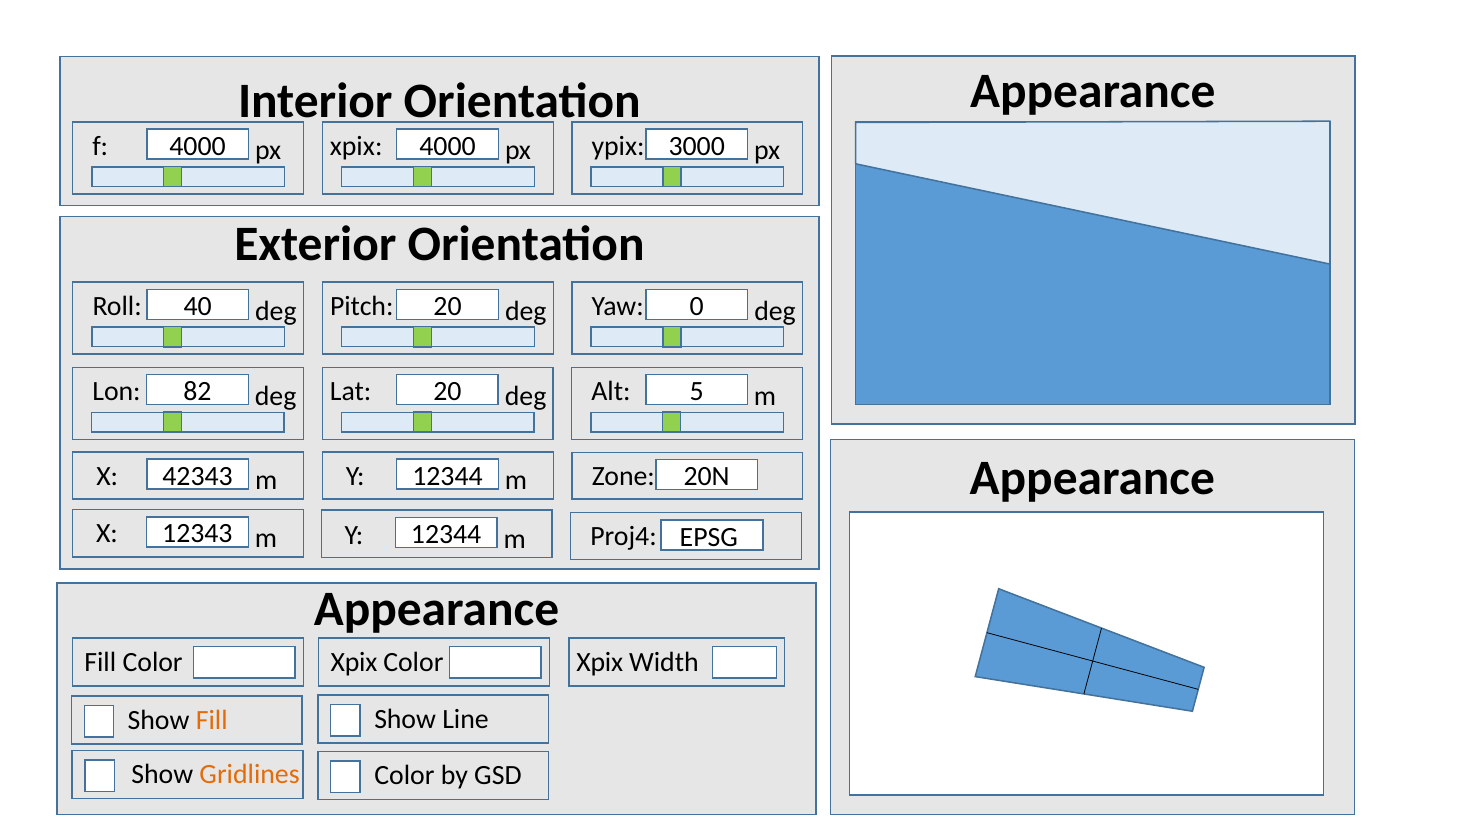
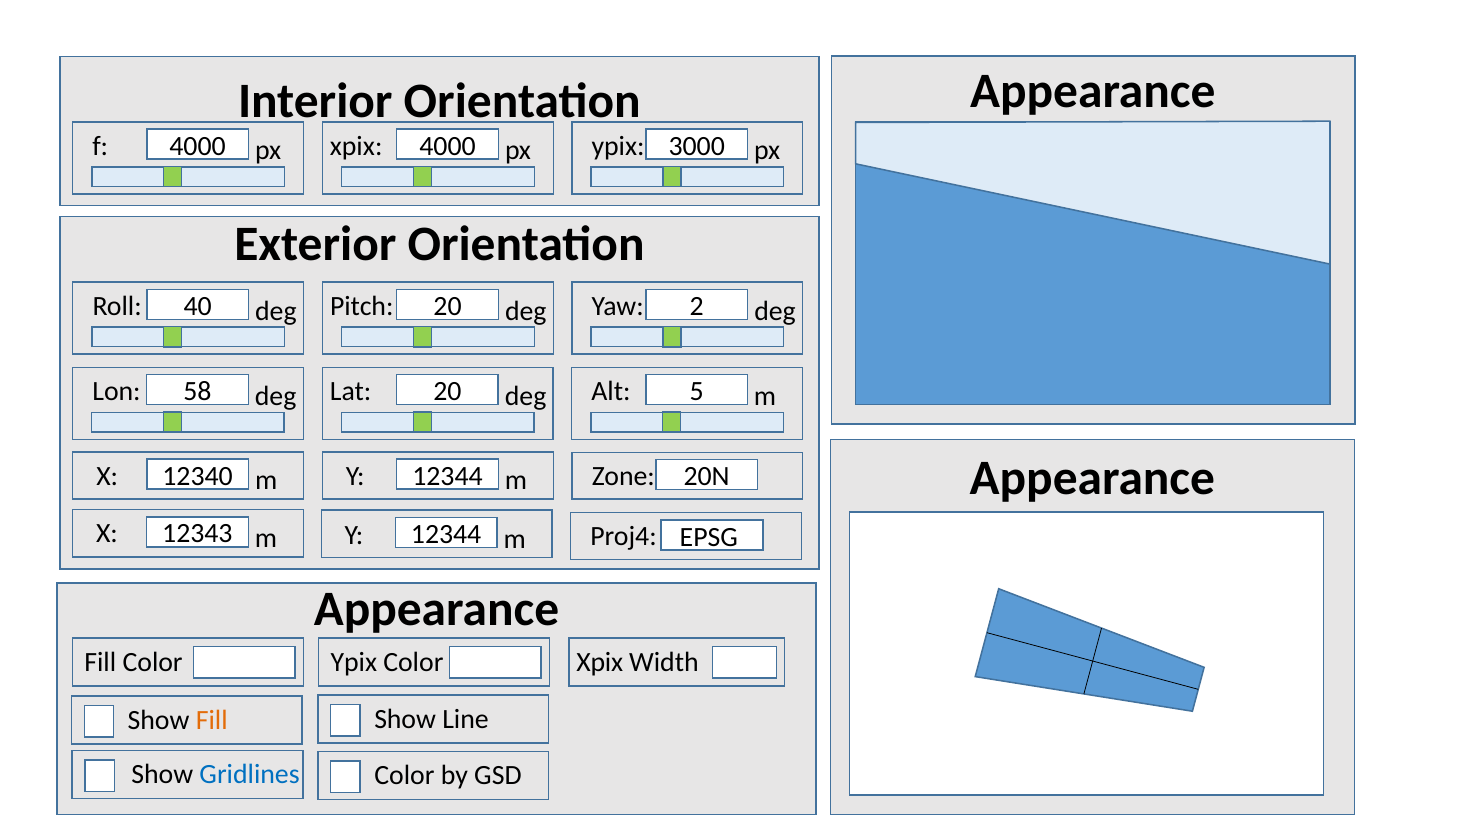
0: 0 -> 2 (697, 306)
82: 82 -> 58 (197, 391)
42343: 42343 -> 12340 (198, 476)
Fill Color Xpix: Xpix -> Ypix (354, 662)
Gridlines colour: orange -> blue (250, 774)
